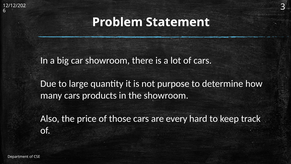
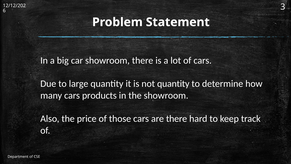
not purpose: purpose -> quantity (173, 84)
are every: every -> there (177, 119)
